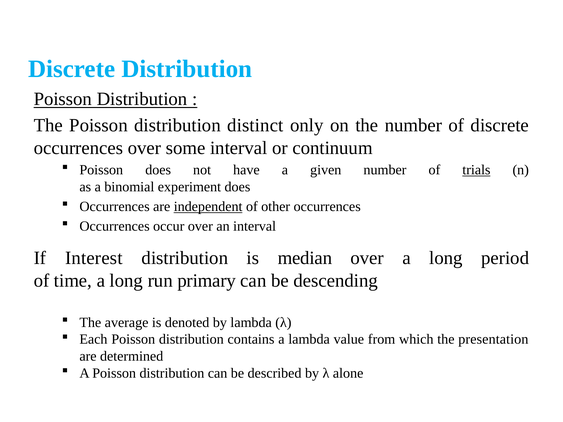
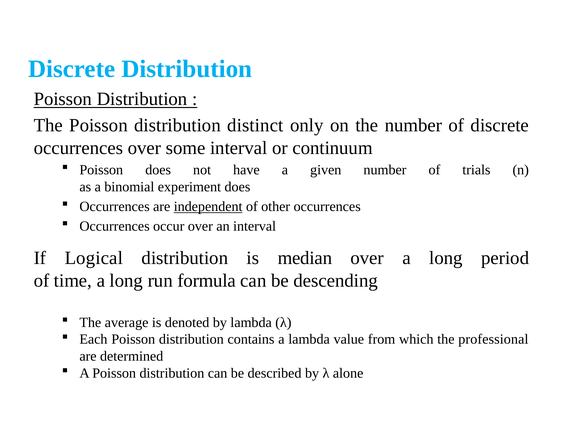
trials underline: present -> none (476, 170)
Interest: Interest -> Logical (94, 258)
primary: primary -> formula (207, 281)
presentation: presentation -> professional (493, 340)
